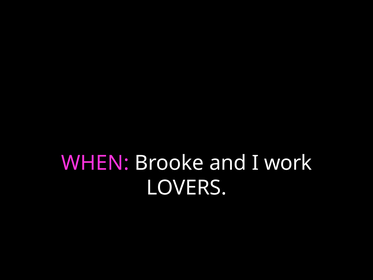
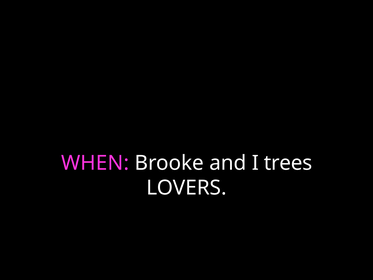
work: work -> trees (288, 163)
